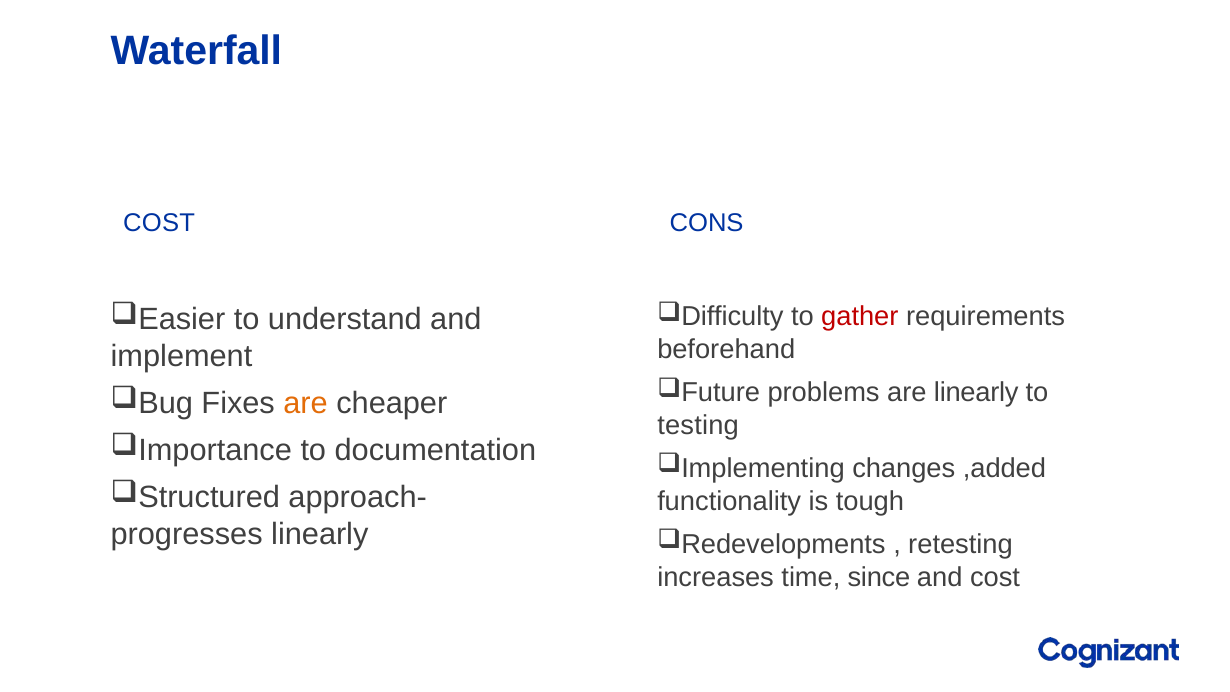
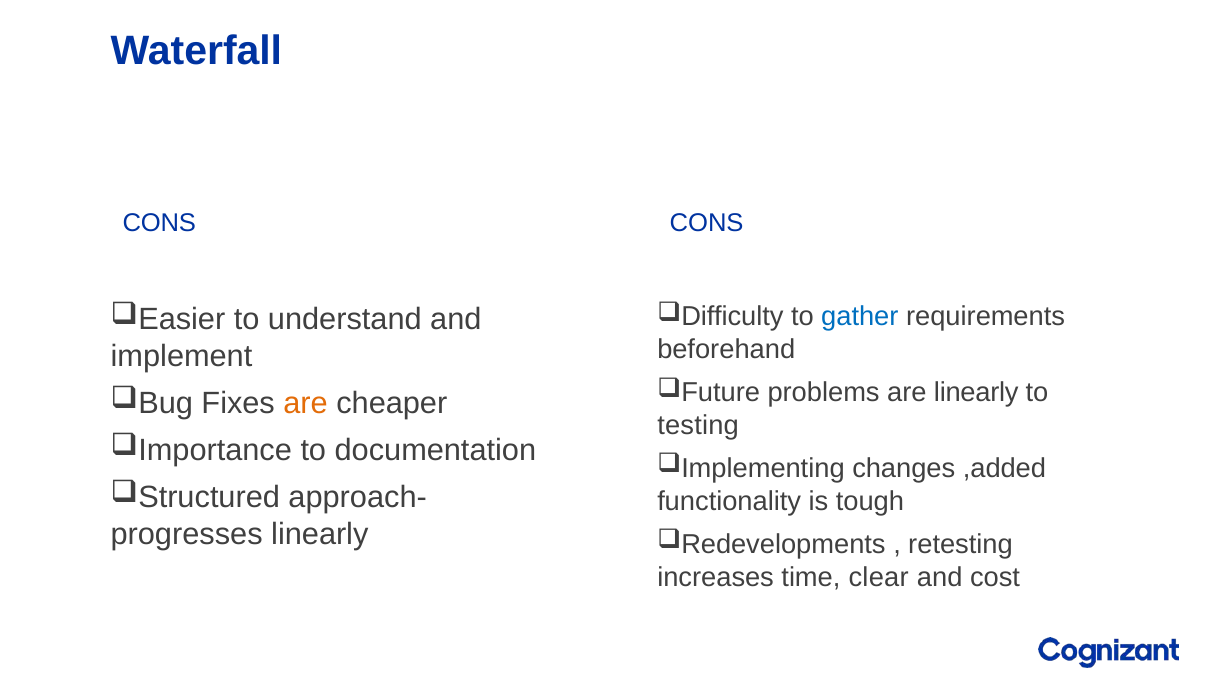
COST: COST -> CONS (159, 223)
gather colour: red -> blue (860, 317)
since: since -> clear (879, 577)
